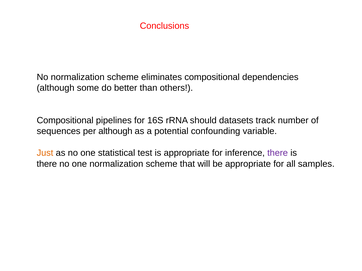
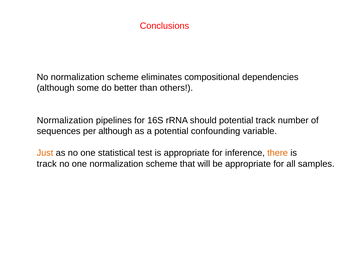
Compositional: Compositional -> Normalization (65, 121)
should datasets: datasets -> potential (236, 121)
there colour: purple -> orange (278, 153)
there: there -> track (47, 164)
